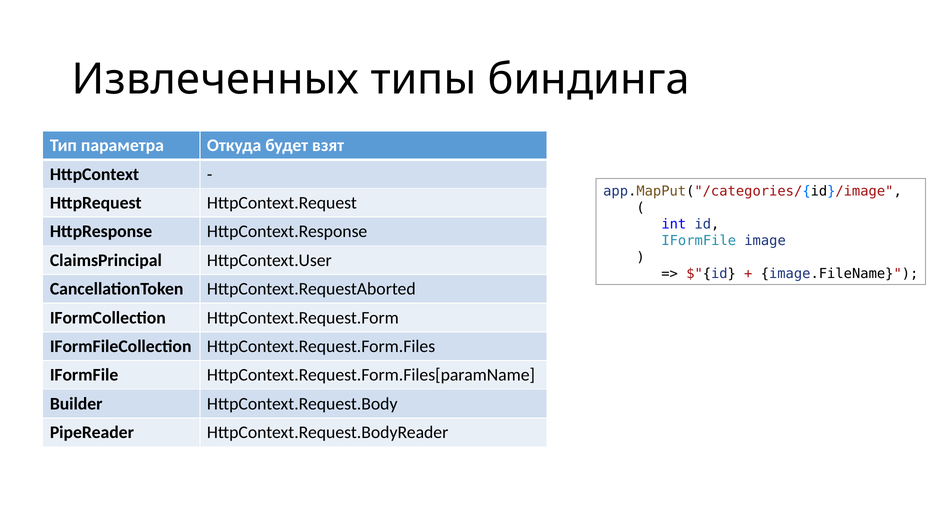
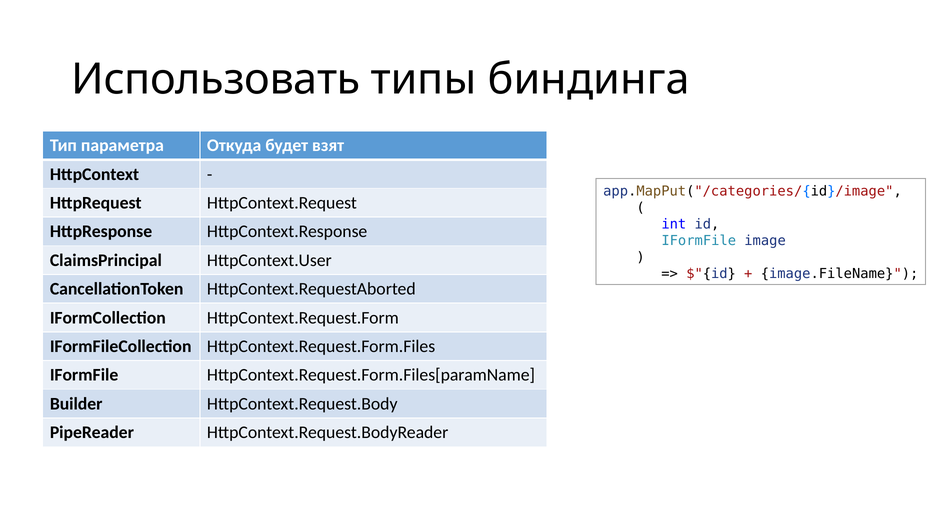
Извлеченных: Извлеченных -> Использовать (216, 79)
